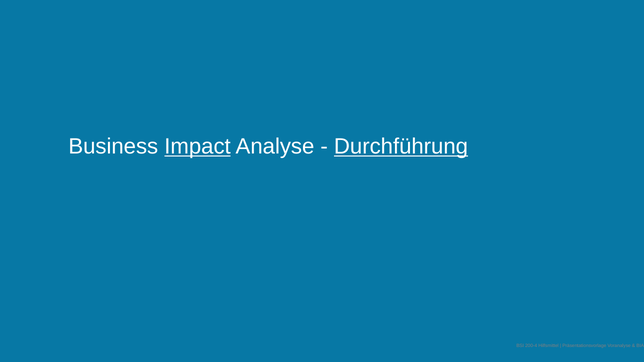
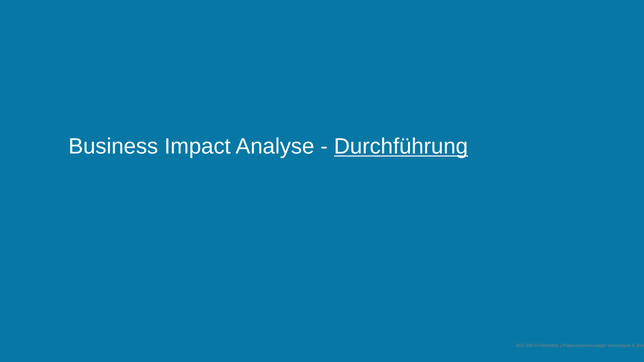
Impact underline: present -> none (198, 147)
